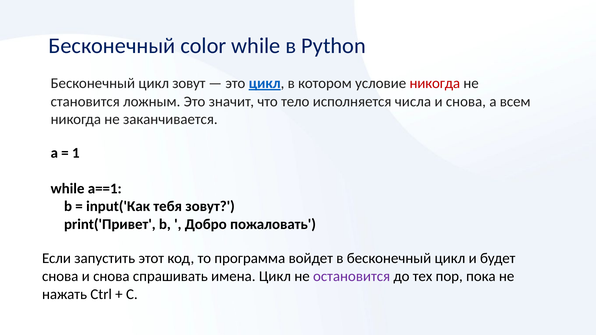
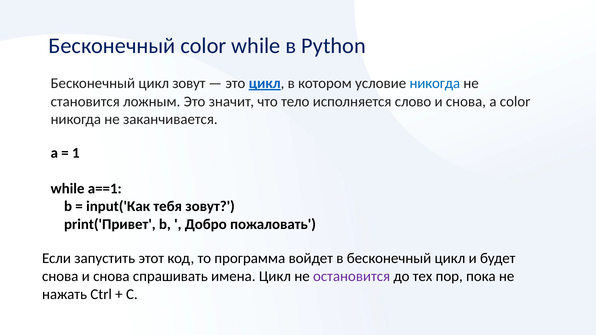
никогда colour: red -> blue (435, 83)
числа: числа -> слово (413, 102)
а всем: всем -> color (515, 102)
